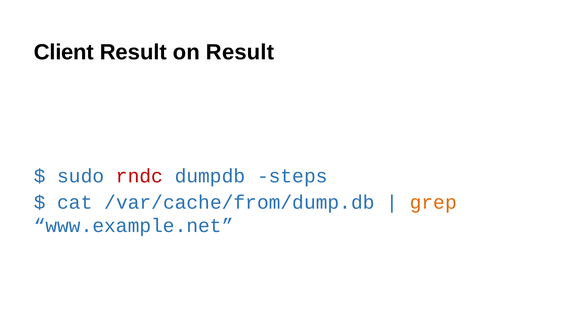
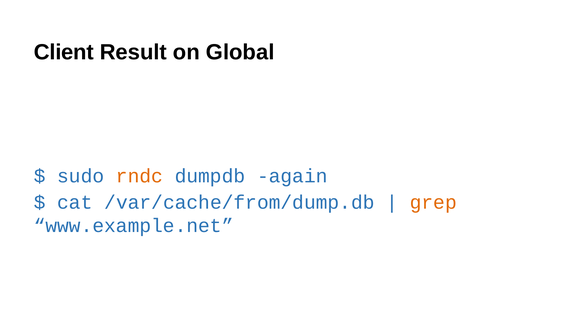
on Result: Result -> Global (240, 52)
rndc colour: red -> orange (139, 176)
steps: steps -> again (292, 176)
